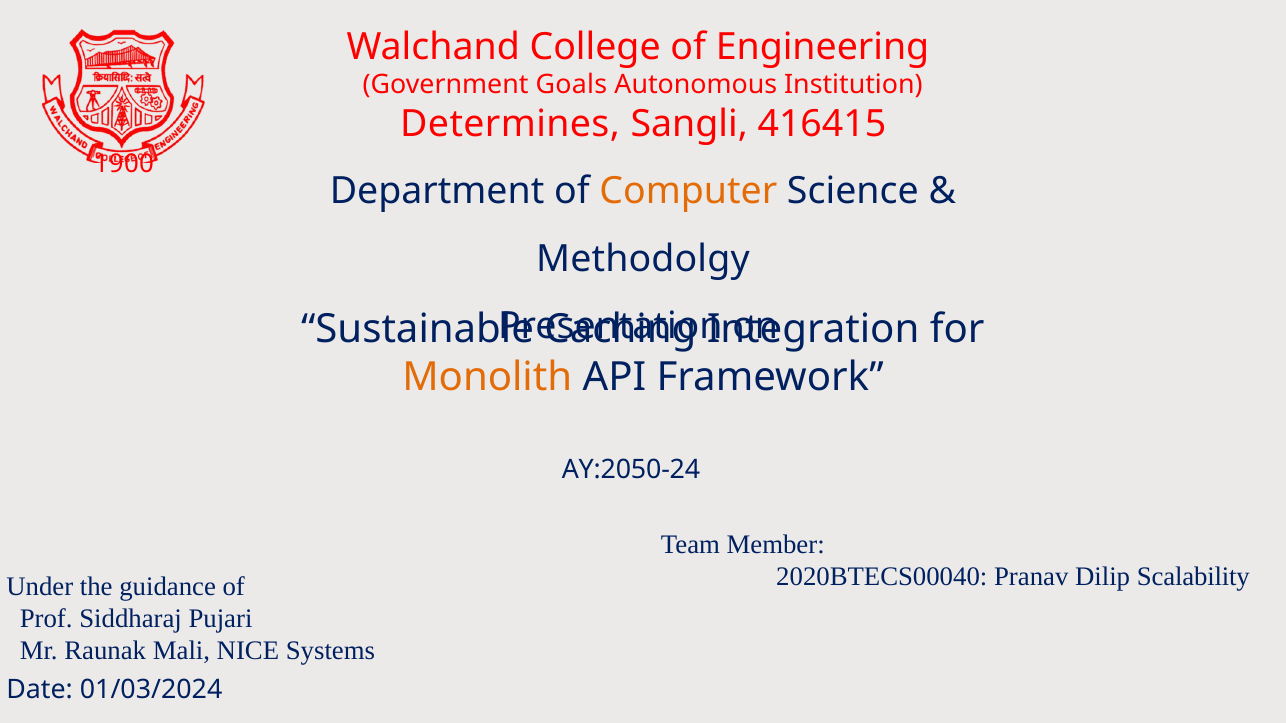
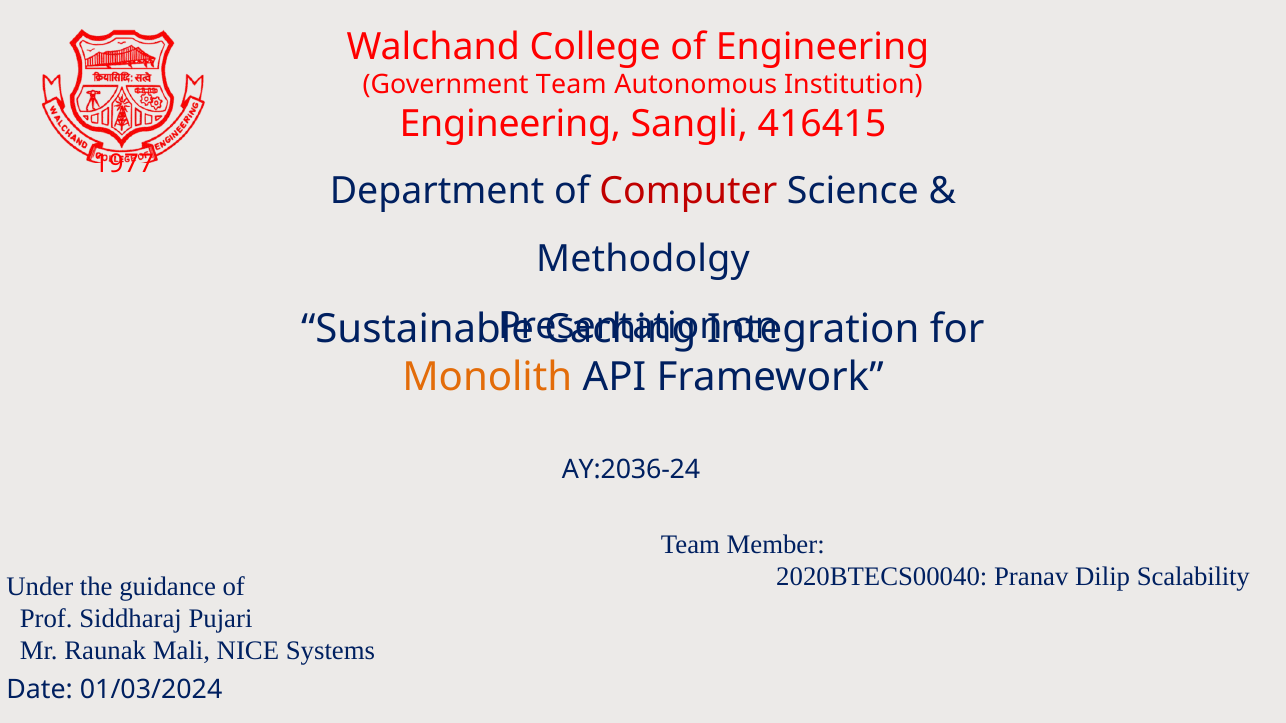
Government Goals: Goals -> Team (571, 85)
Determines: Determines -> Engineering (510, 124)
1900: 1900 -> 1977 (124, 164)
Computer colour: orange -> red (688, 191)
AY:2050-24: AY:2050-24 -> AY:2036-24 (631, 469)
